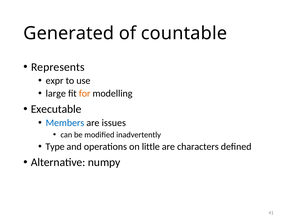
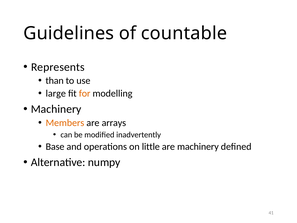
Generated: Generated -> Guidelines (69, 33)
expr: expr -> than (55, 81)
Executable: Executable -> Machinery (56, 109)
Members colour: blue -> orange (65, 123)
issues: issues -> arrays (114, 123)
Type: Type -> Base (55, 146)
are characters: characters -> machinery (198, 146)
